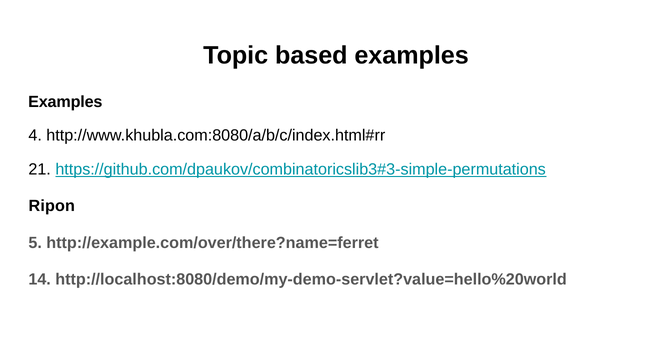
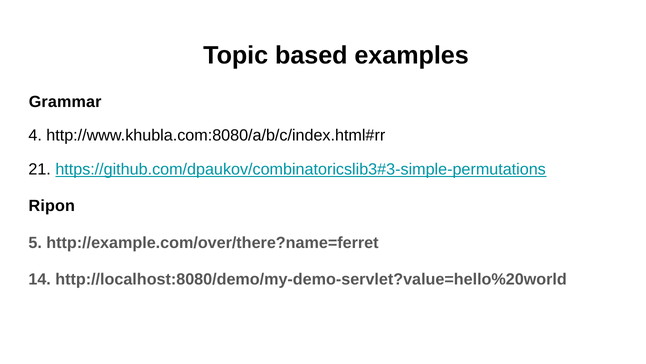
Examples: Examples -> Grammar (65, 102)
